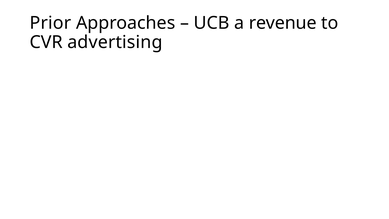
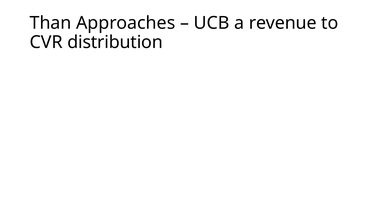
Prior: Prior -> Than (51, 23)
advertising: advertising -> distribution (115, 42)
